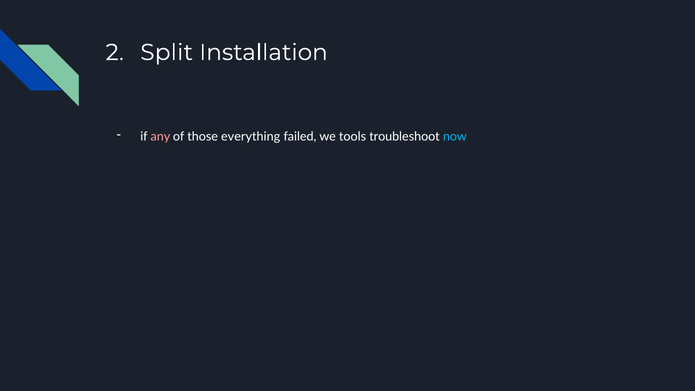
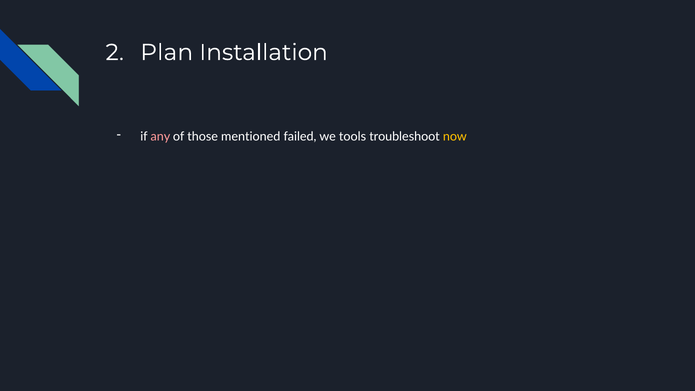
Split: Split -> Plan (167, 52)
everything: everything -> mentioned (251, 137)
now colour: light blue -> yellow (455, 137)
